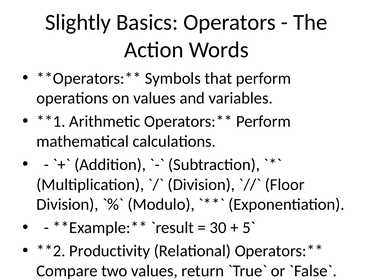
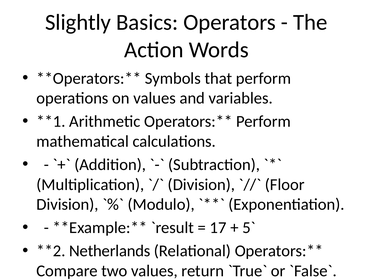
30: 30 -> 17 (218, 227)
Productivity: Productivity -> Netherlands (110, 251)
